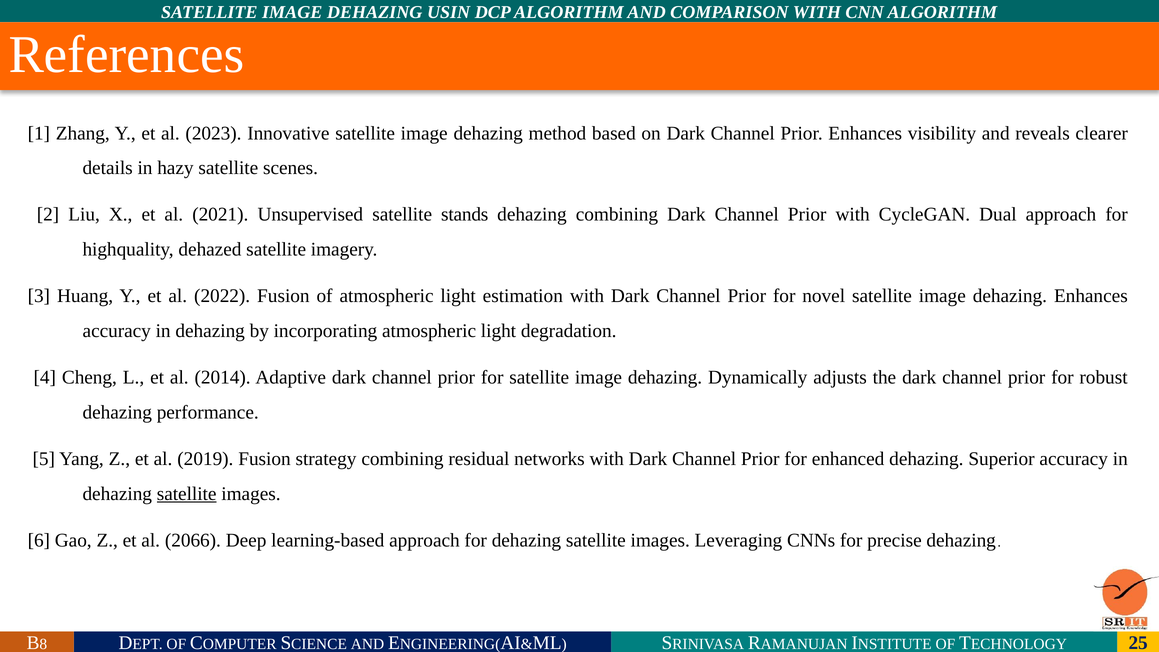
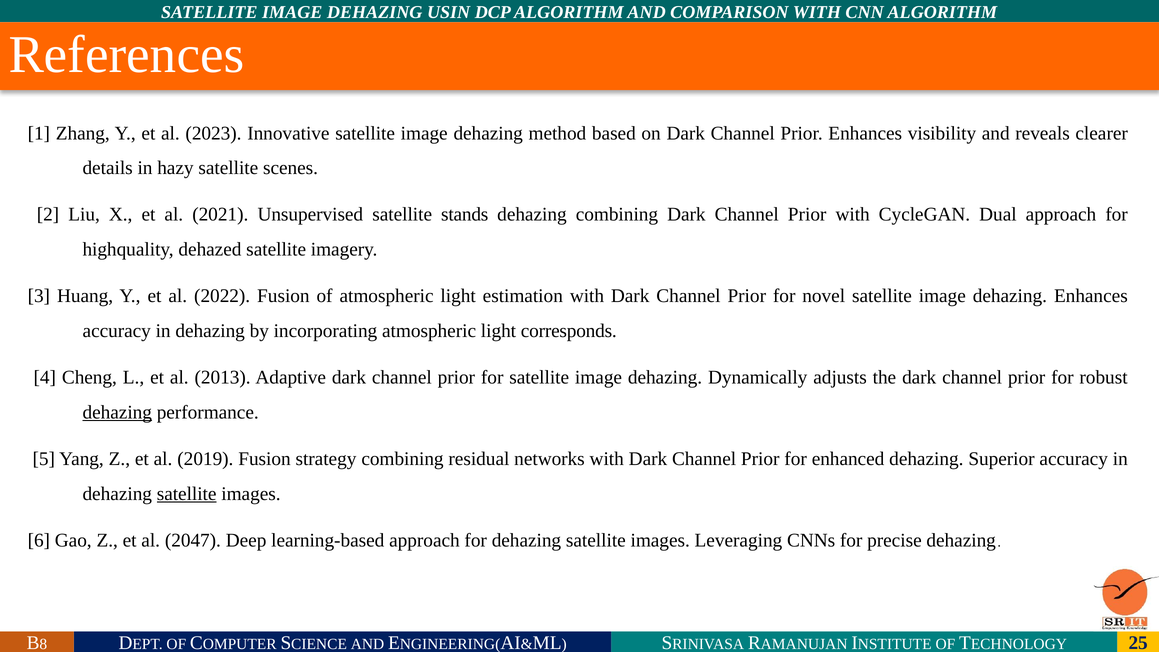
degradation: degradation -> corresponds (569, 331)
2014: 2014 -> 2013 (223, 378)
dehazing underline: none -> present (117, 412)
2066: 2066 -> 2047 (193, 541)
